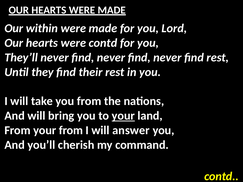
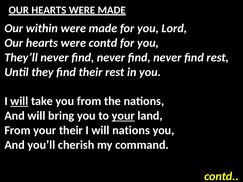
will underline: none -> present (19, 101)
your from: from -> their (71, 130)
will answer: answer -> nations (131, 130)
